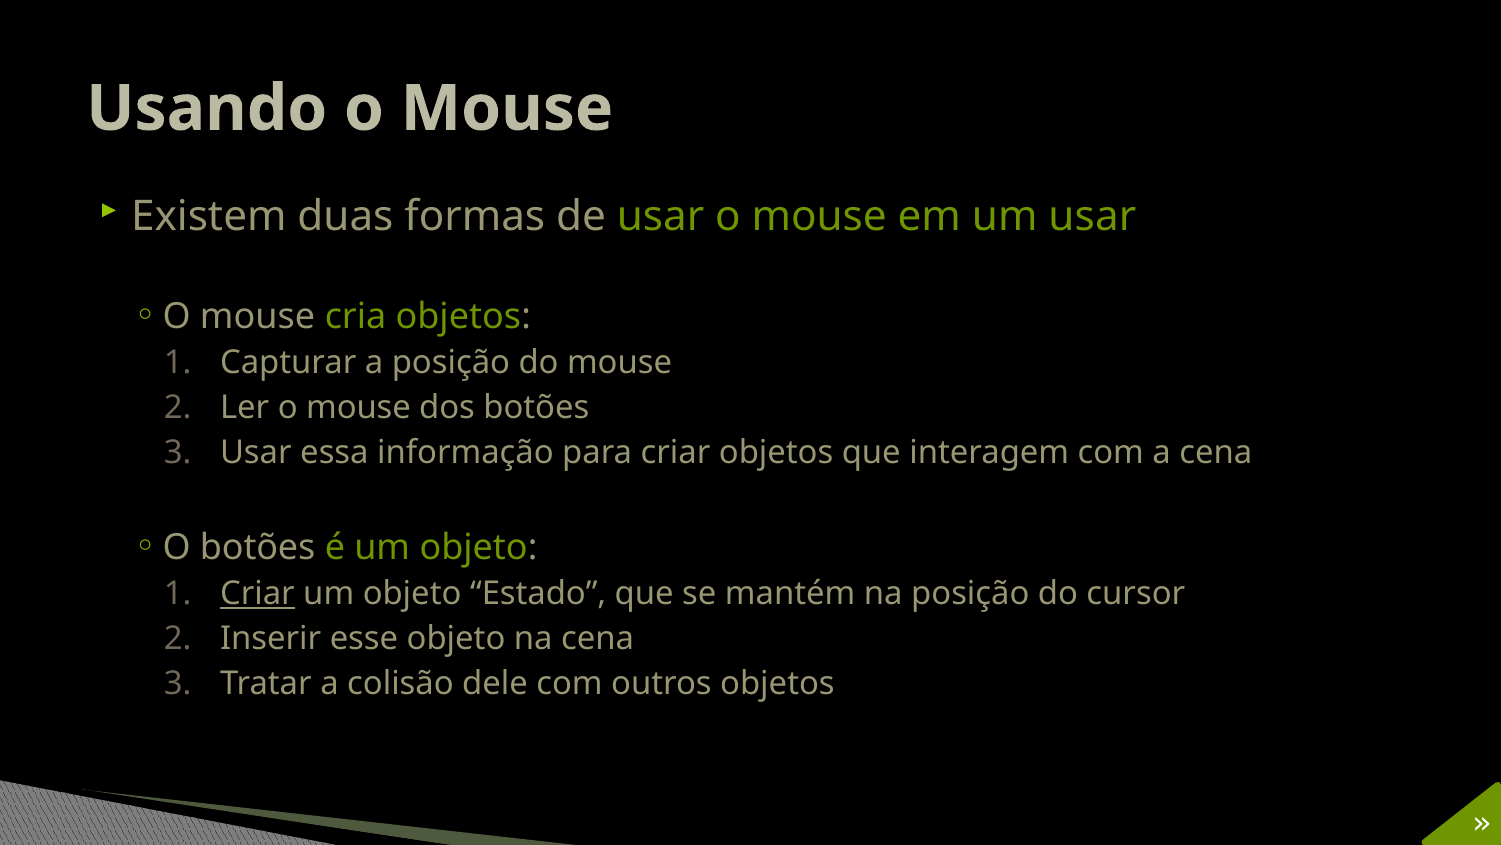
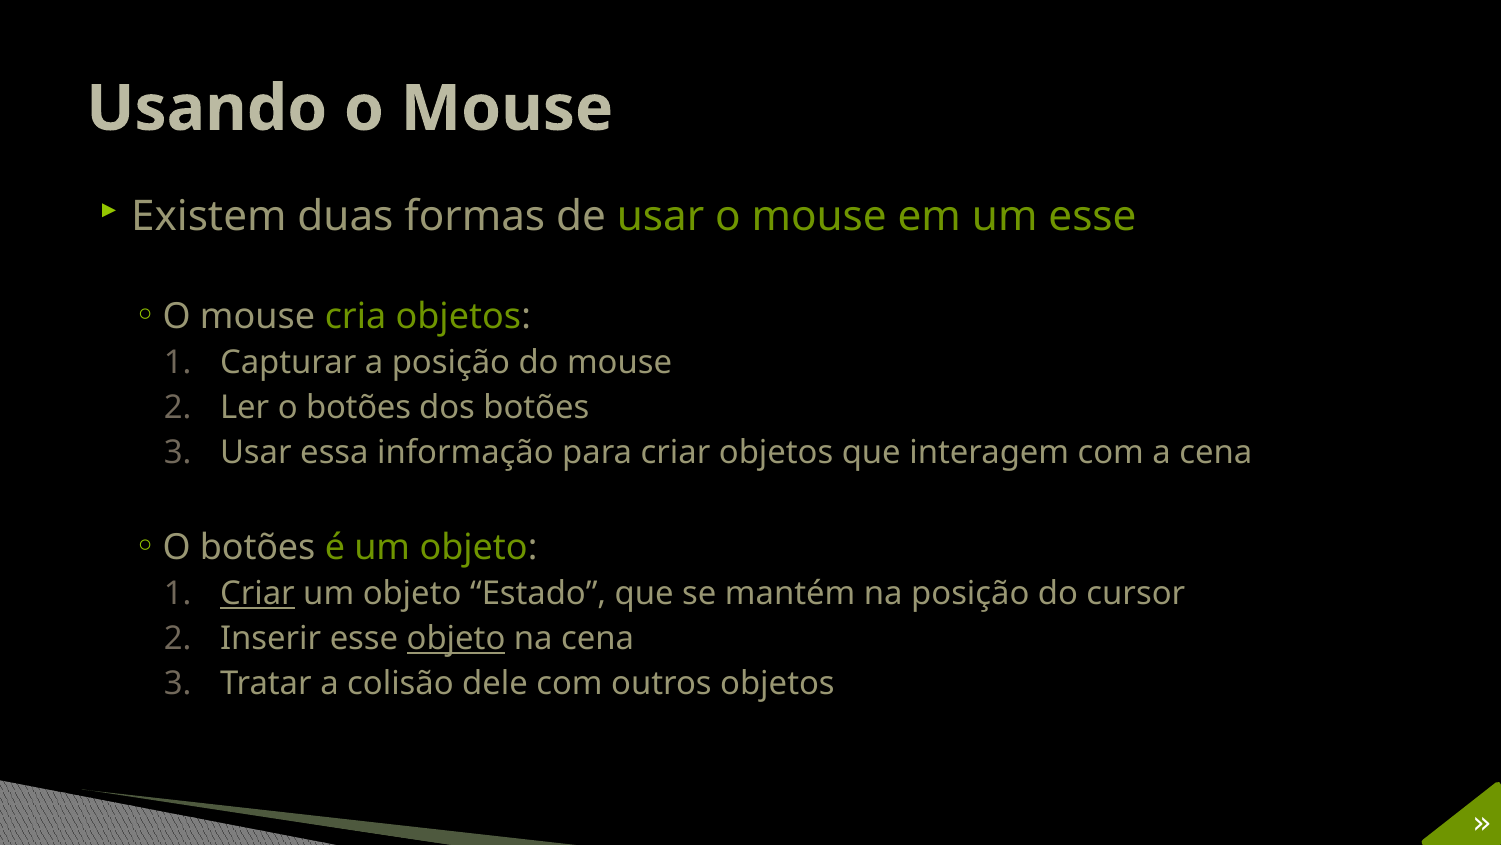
um usar: usar -> esse (1092, 216)
Ler o mouse: mouse -> botões (359, 407)
objeto underline: none -> present (456, 638)
